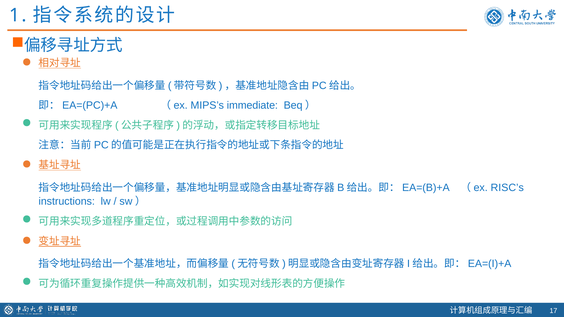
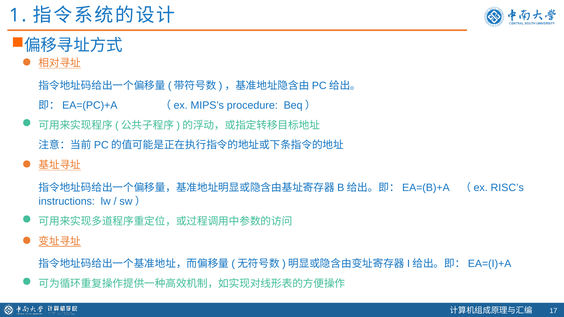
immediate: immediate -> procedure (252, 105)
